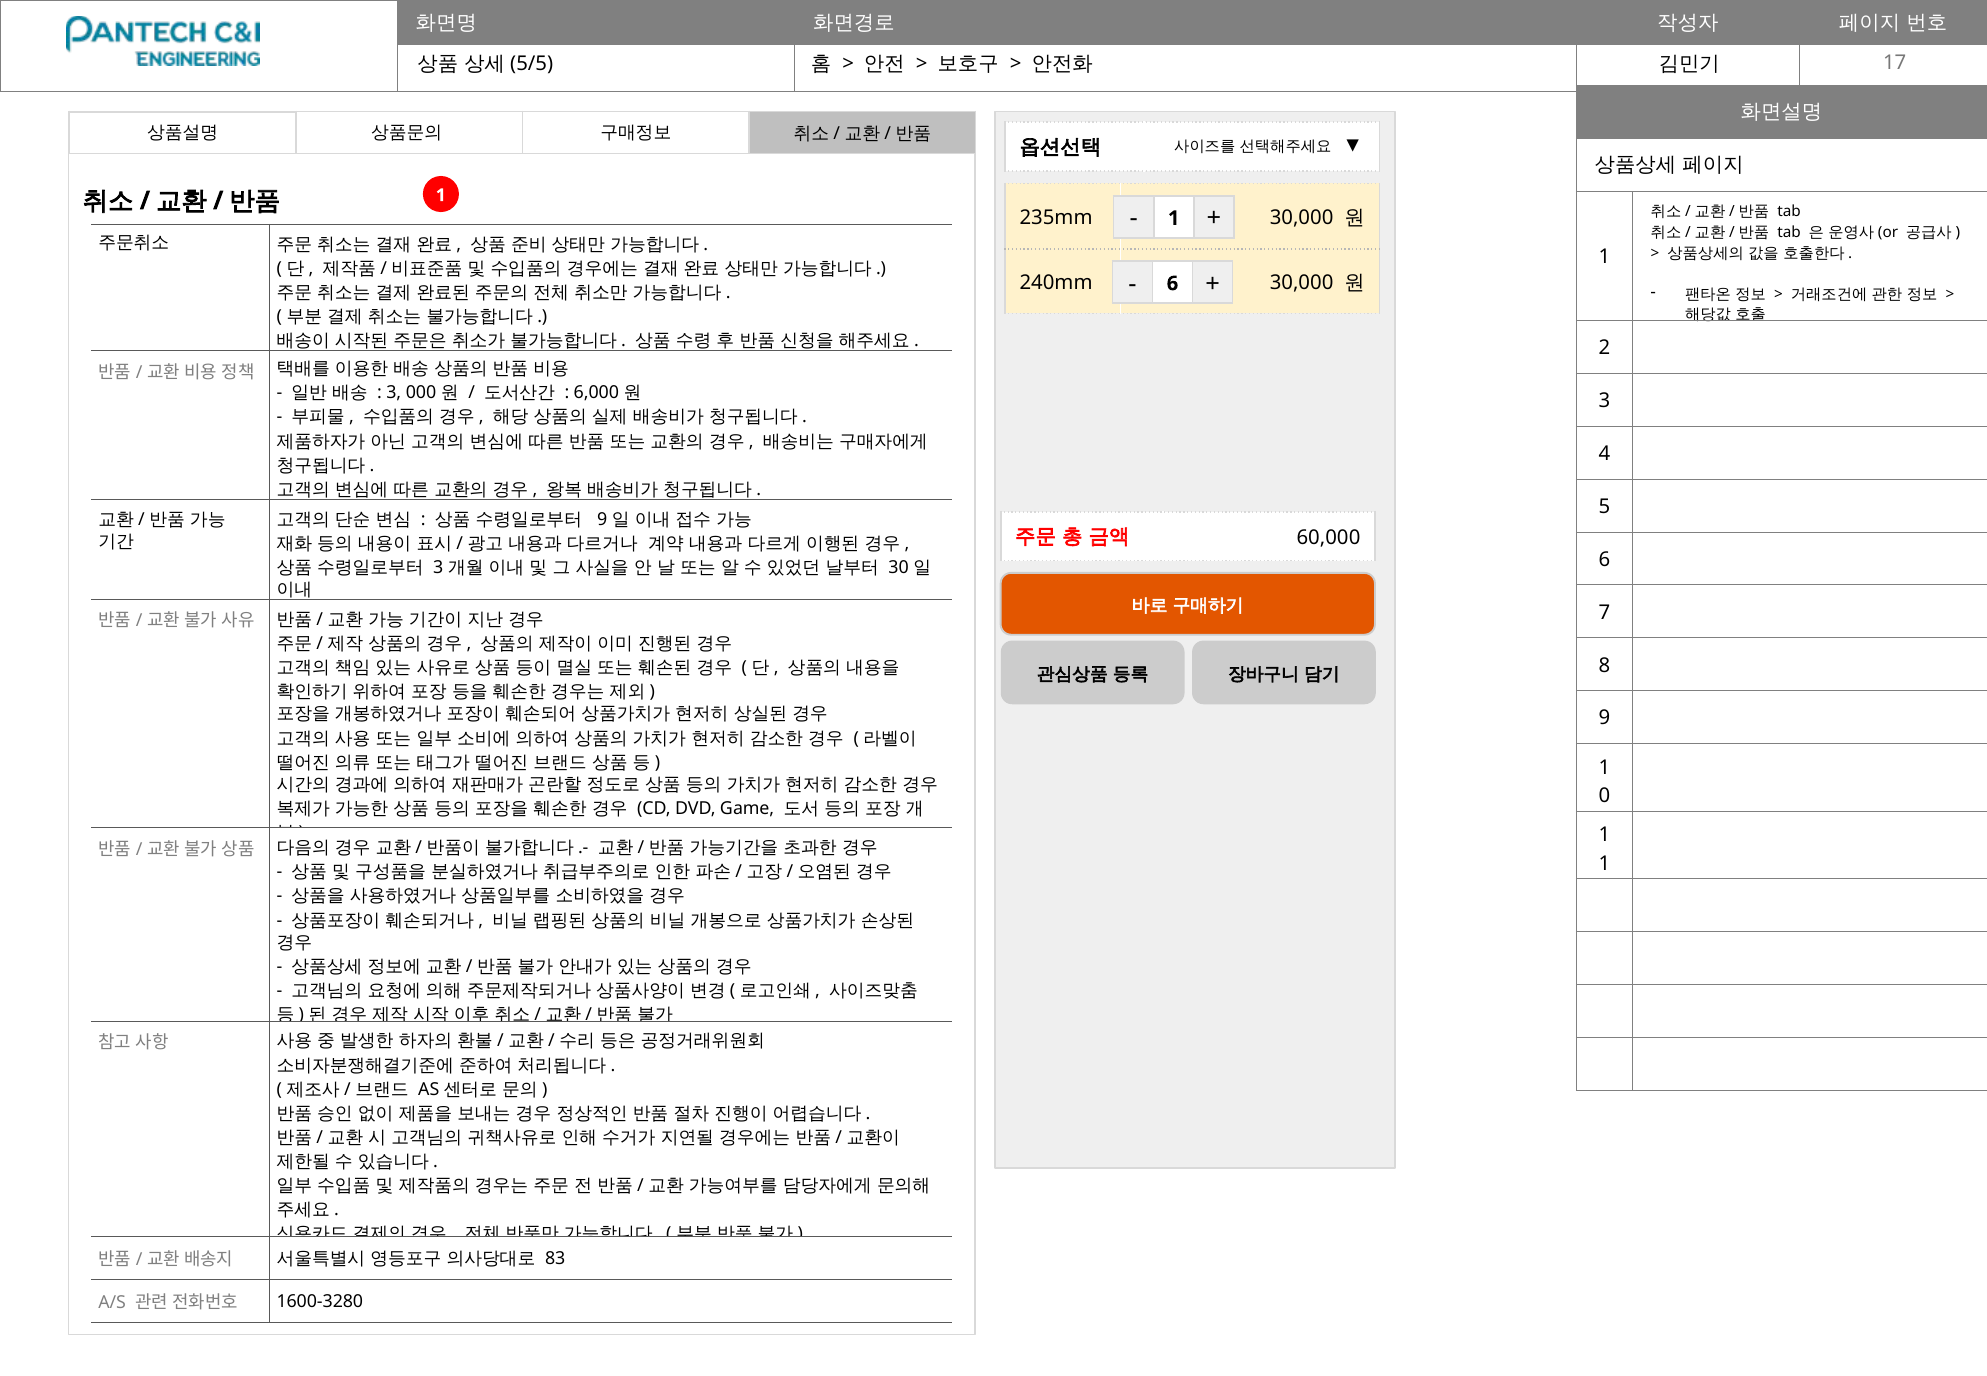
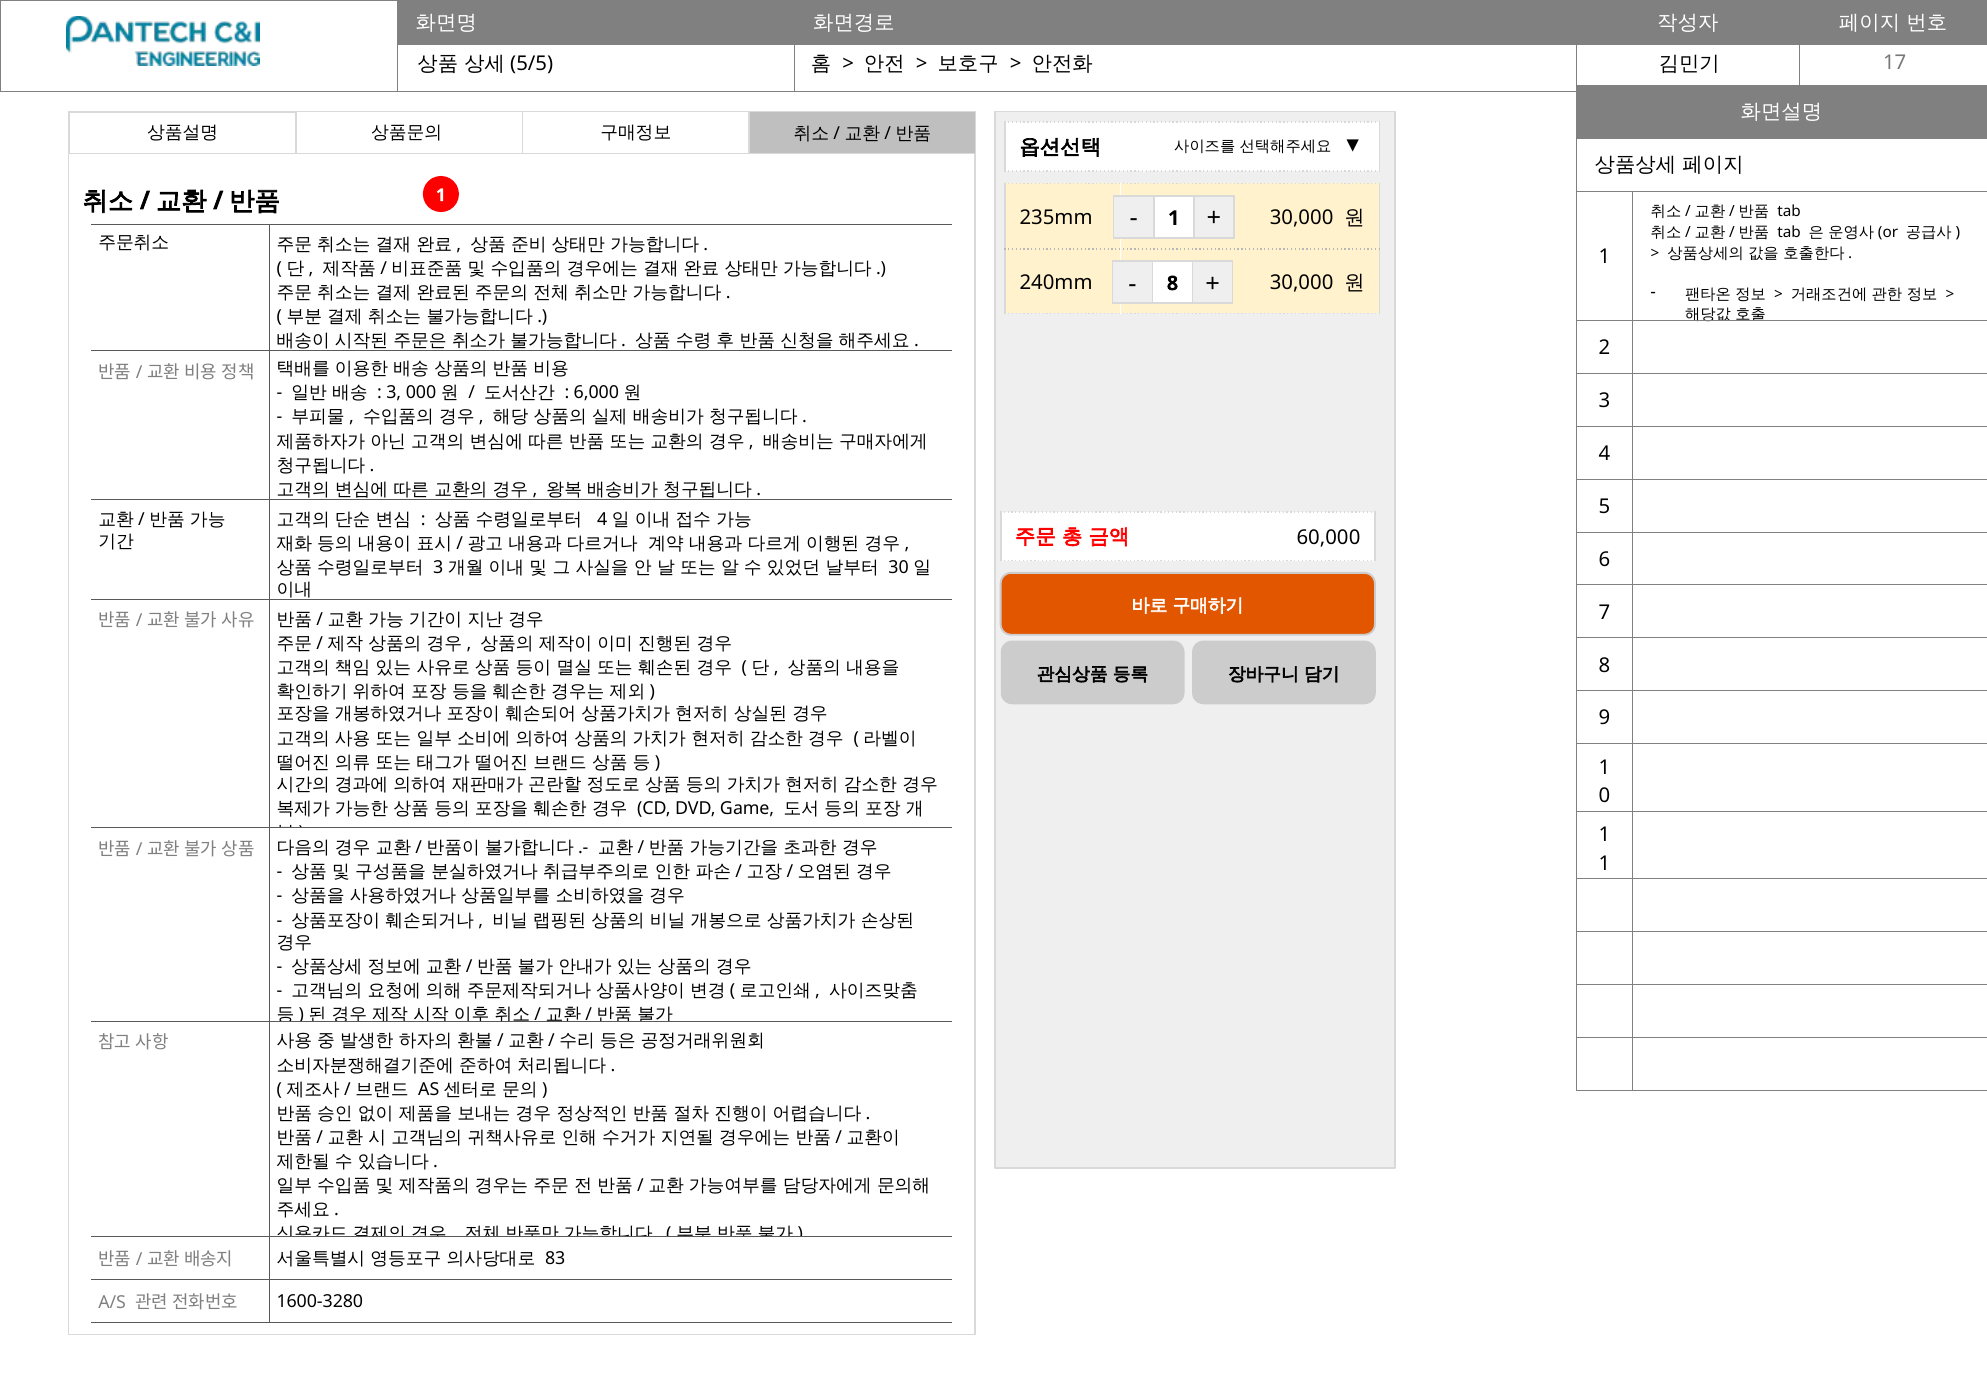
6: 6 -> 8 (1173, 283)
9: 9 -> 4 (602, 519)
